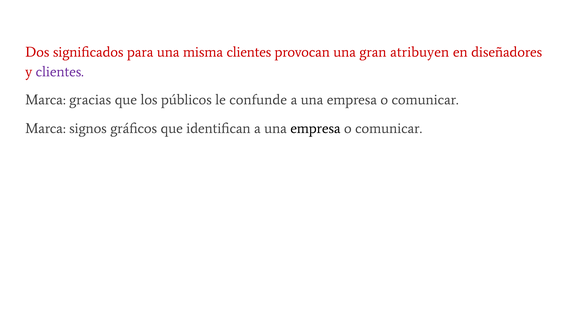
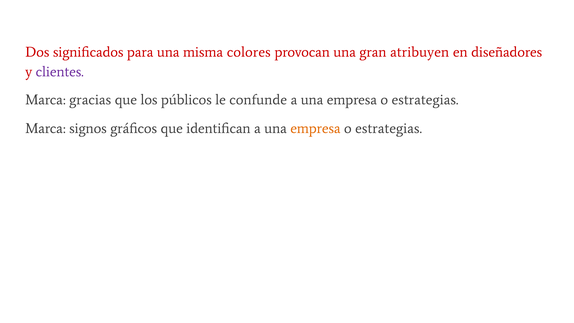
misma clientes: clientes -> colores (249, 52)
comunicar: comunicar -> estrategias (425, 100)
empresa colour: black -> orange (315, 128)
comunicar: comunicar -> estrategias (389, 128)
